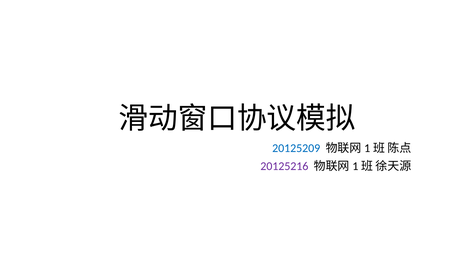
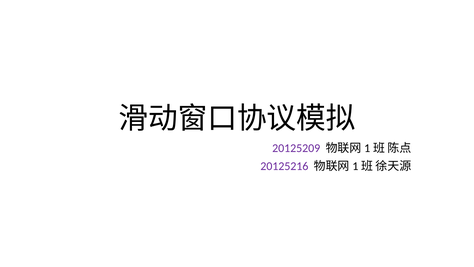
20125209 colour: blue -> purple (296, 148)
